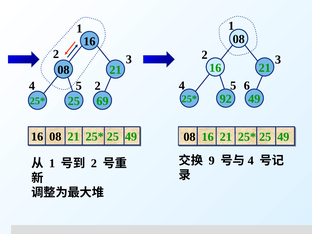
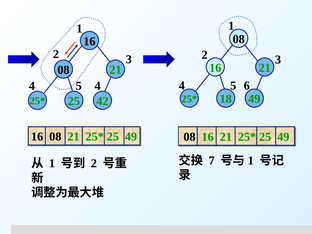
4 5 2: 2 -> 4 (98, 86)
92: 92 -> 18 (226, 99)
69: 69 -> 42 (102, 101)
9: 9 -> 7 (212, 161)
4: 4 -> 1 (251, 161)
